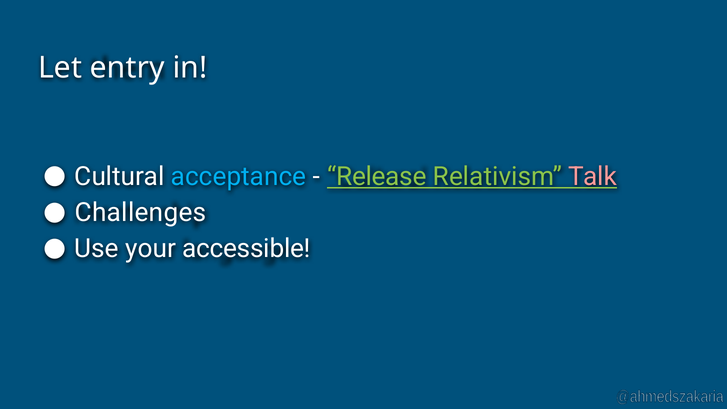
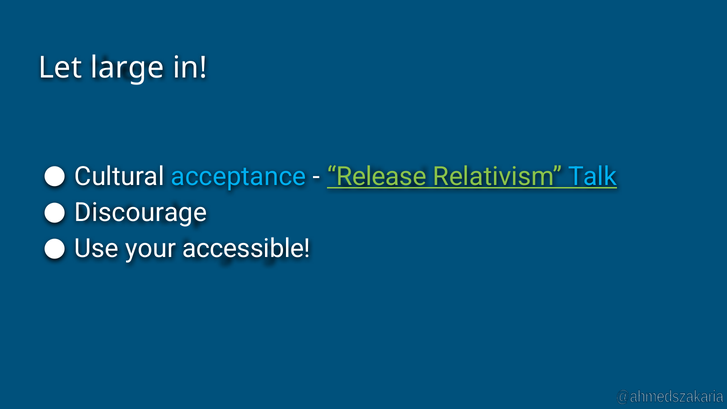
entry: entry -> large (127, 68)
Talk colour: pink -> light blue (592, 176)
Challenges: Challenges -> Discourage (141, 213)
